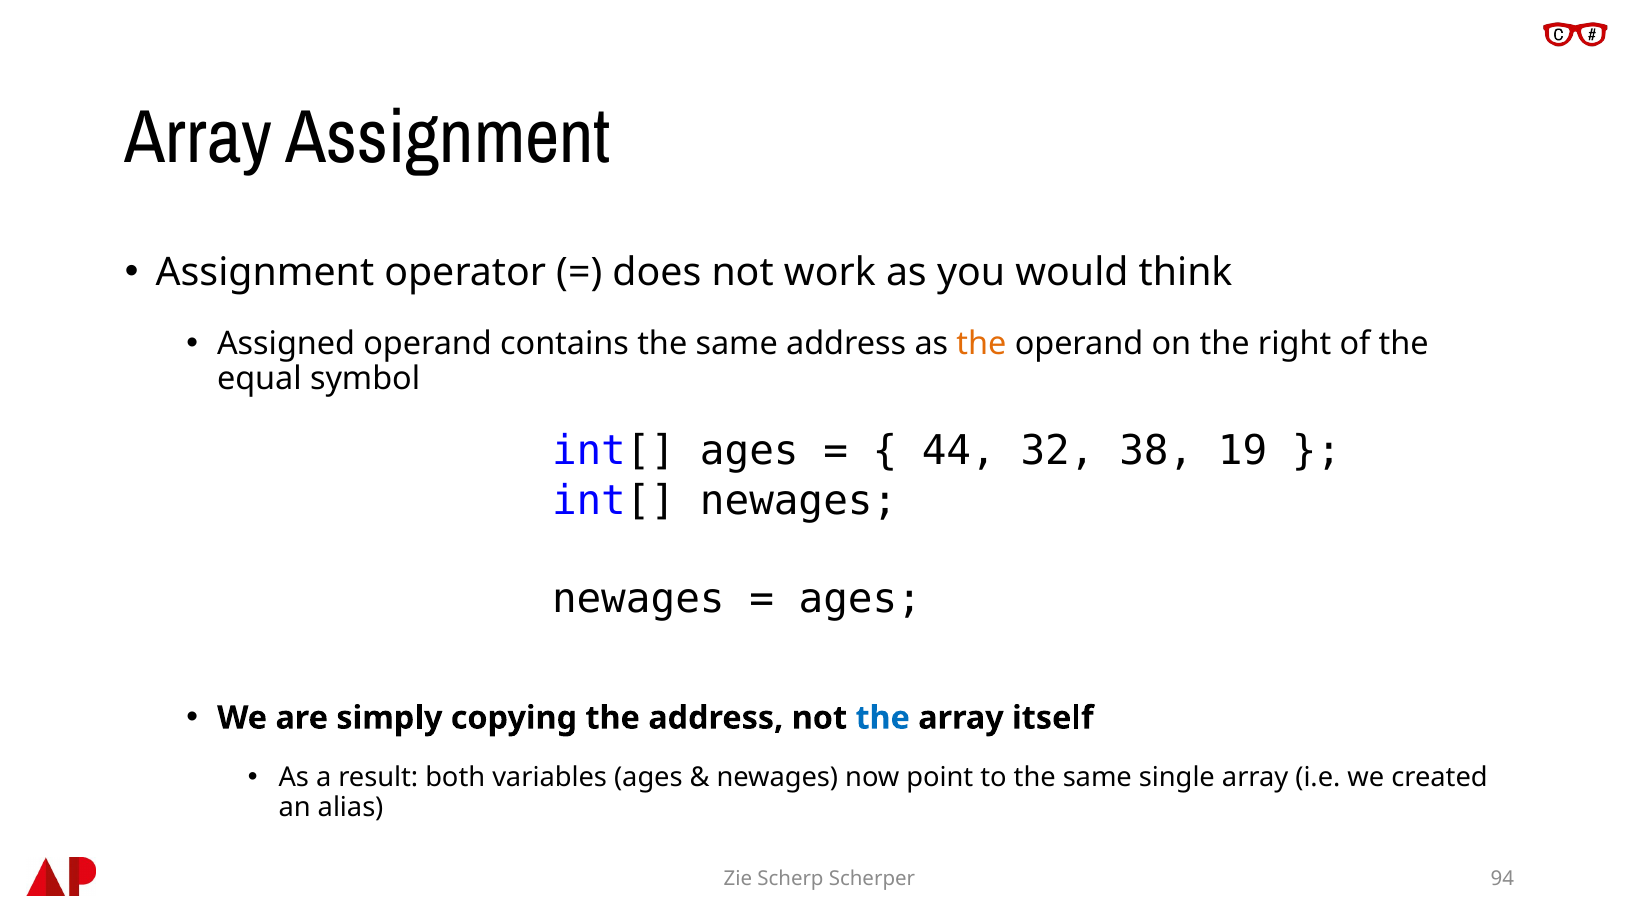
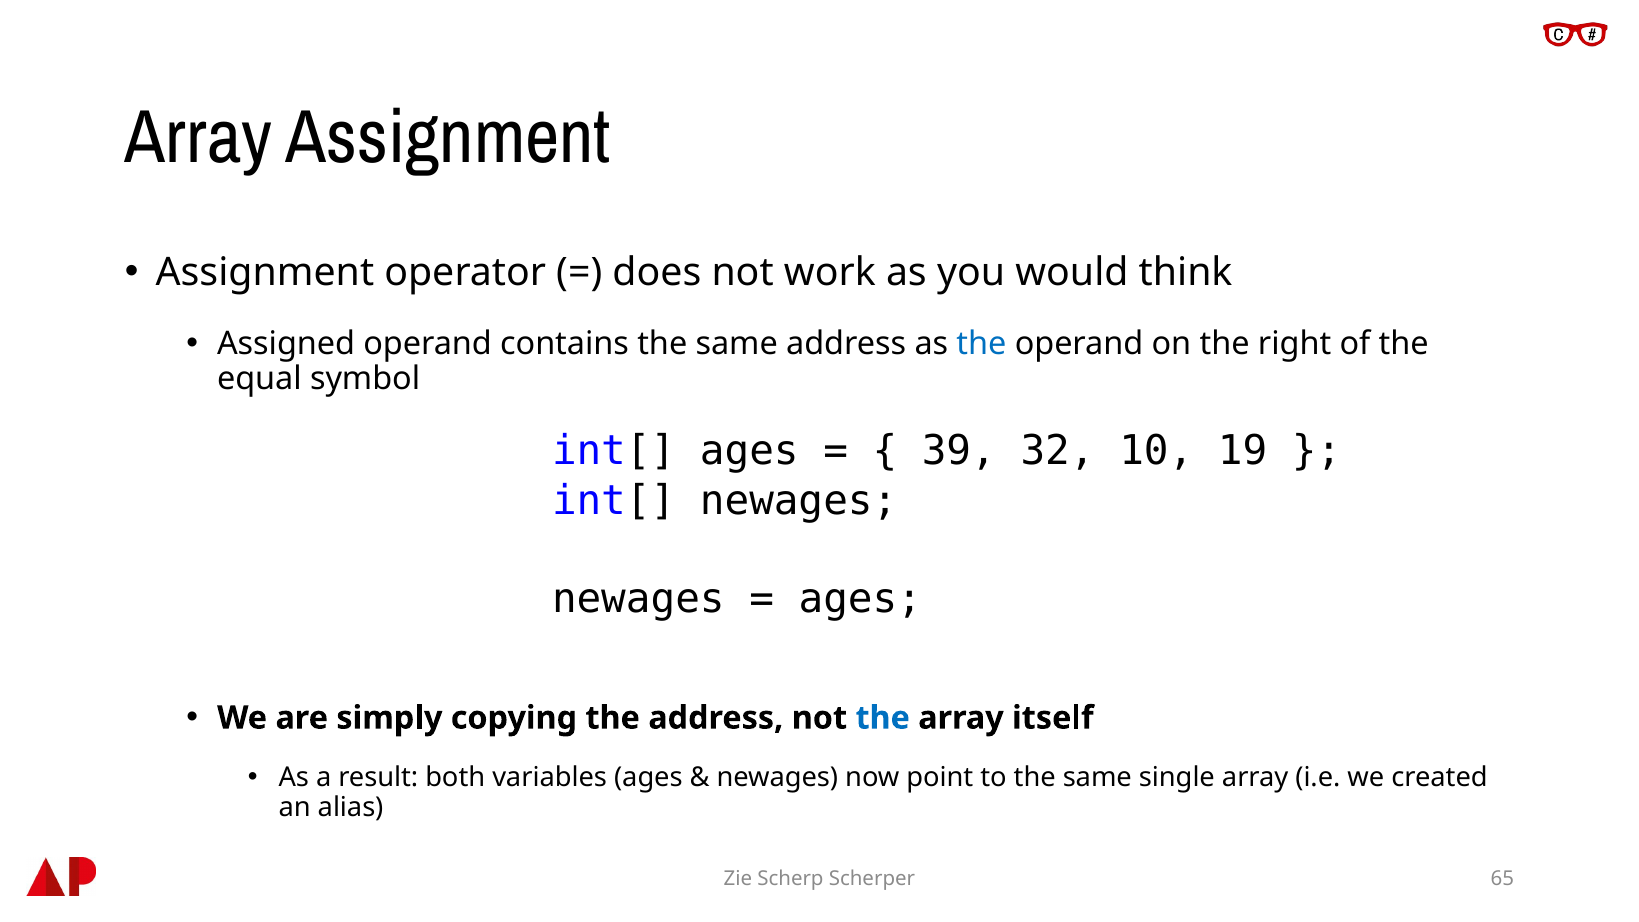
the colour: orange -> blue (981, 344)
44: 44 -> 39 (959, 451)
38: 38 -> 10 (1156, 451)
94: 94 -> 65 (1502, 879)
